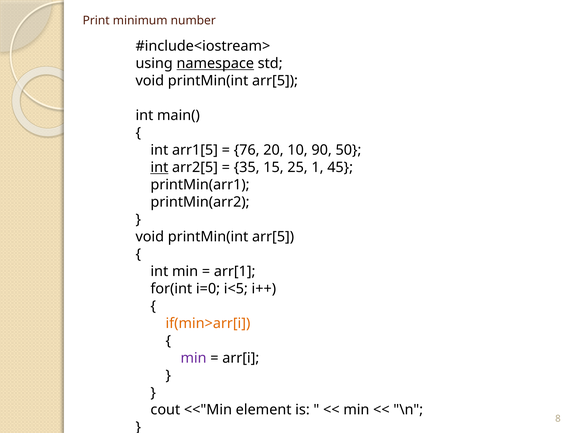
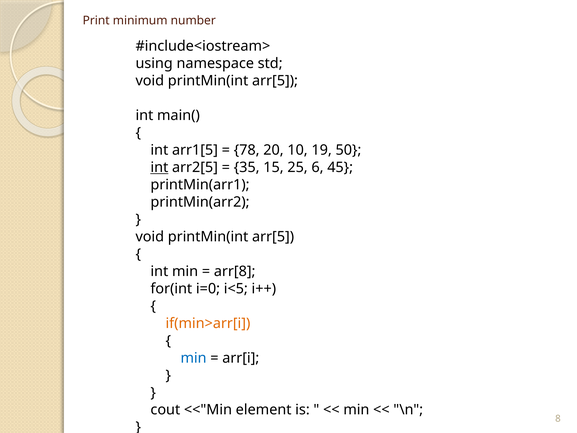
namespace underline: present -> none (215, 63)
76: 76 -> 78 (247, 150)
90: 90 -> 19 (322, 150)
1: 1 -> 6 (318, 167)
arr[1: arr[1 -> arr[8 (235, 271)
min colour: purple -> blue (194, 358)
